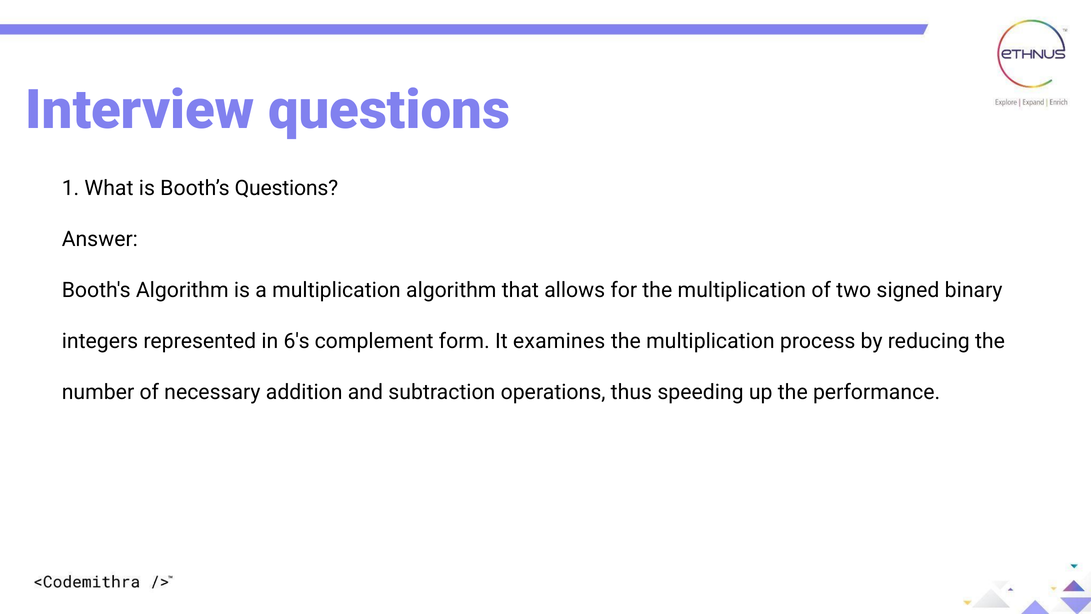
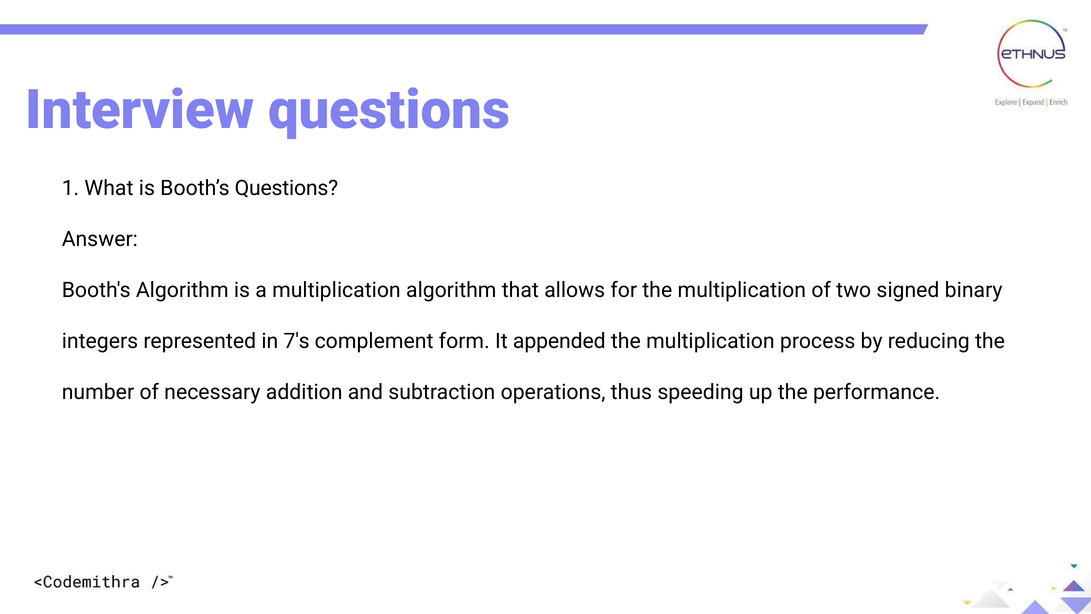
6's: 6's -> 7's (297, 341)
examines: examines -> appended (559, 341)
